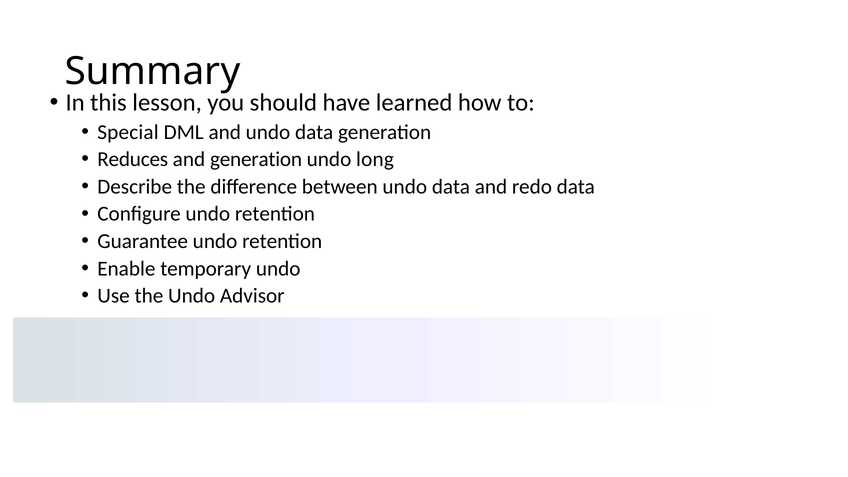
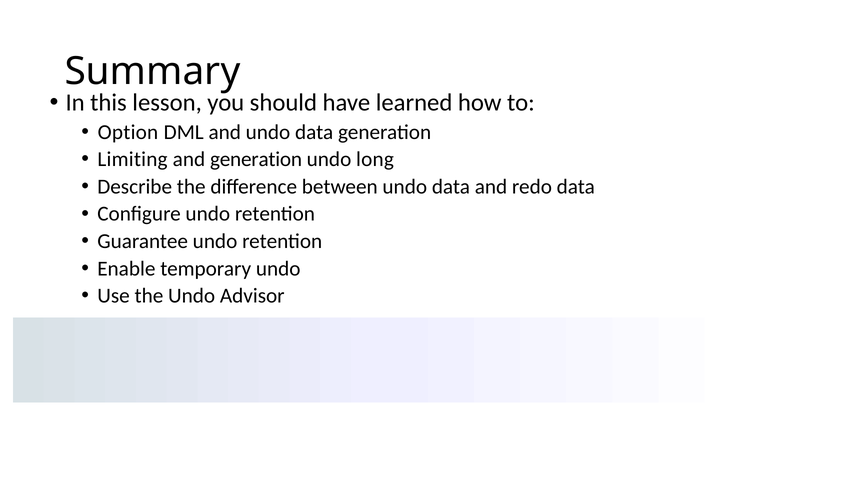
Special: Special -> Option (128, 132)
Reduces: Reduces -> Limiting (133, 159)
